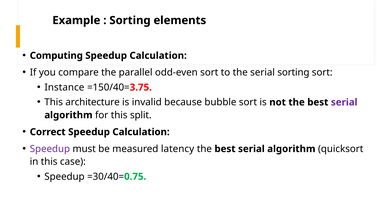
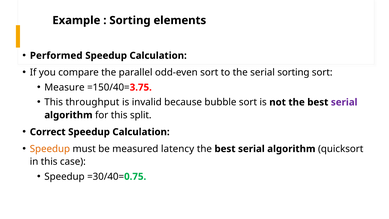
Computing: Computing -> Performed (56, 56)
Instance: Instance -> Measure (64, 87)
architecture: architecture -> throughput (92, 102)
Speedup colour: purple -> orange (50, 149)
